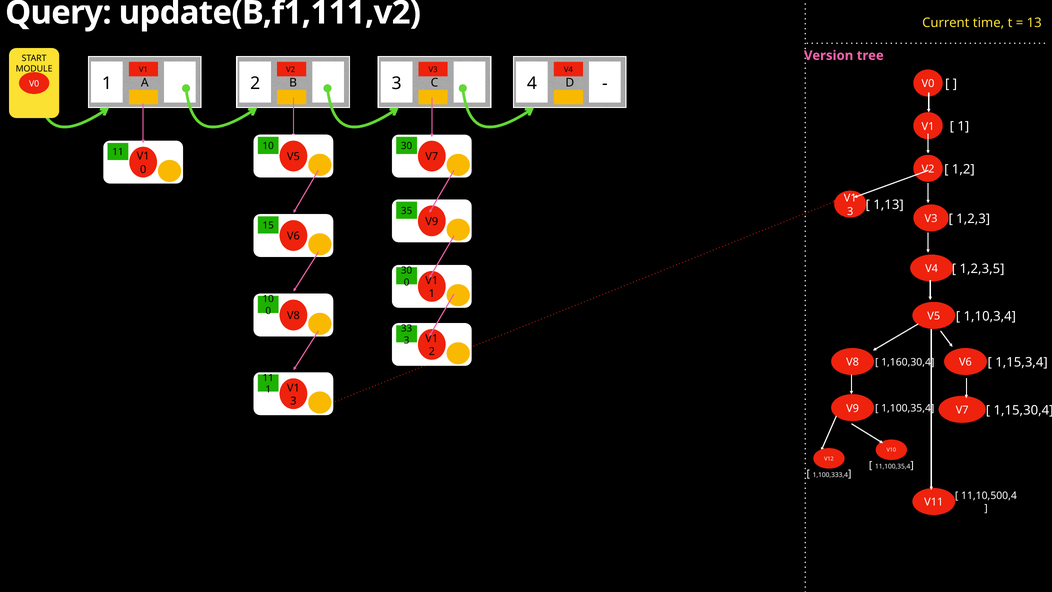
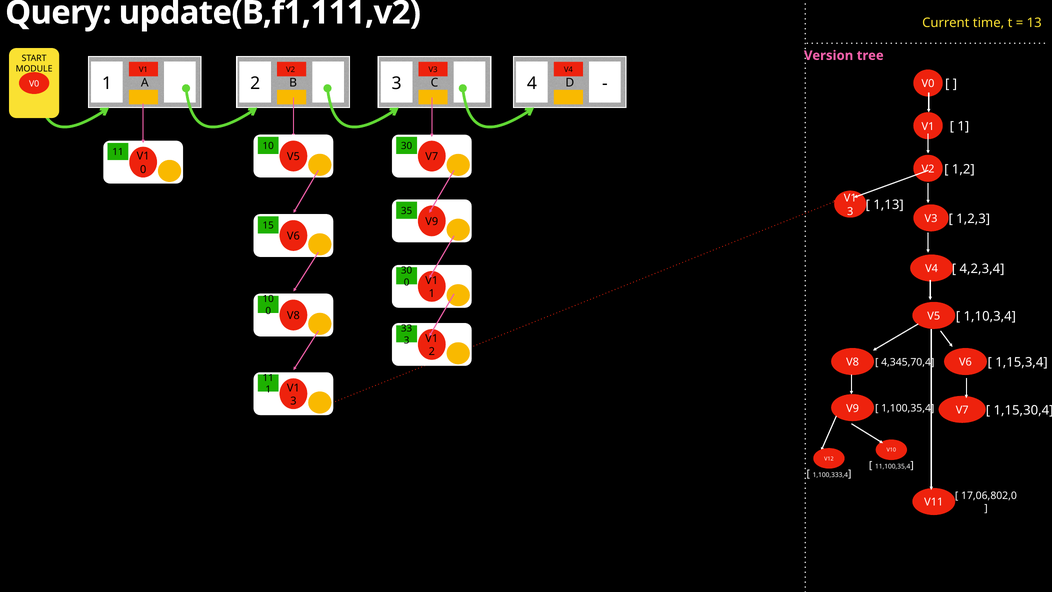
1,2,3,5: 1,2,3,5 -> 4,2,3,4 (982, 269)
1,160,30,4: 1,160,30,4 -> 4,345,70,4 (908, 362)
11,10,500,4: 11,10,500,4 -> 17,06,802,0 (989, 496)
